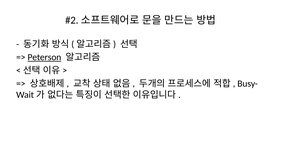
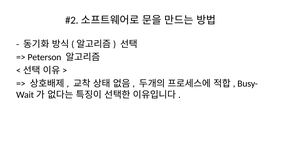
Peterson underline: present -> none (44, 57)
